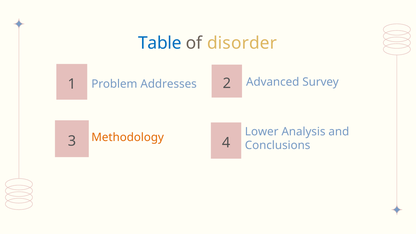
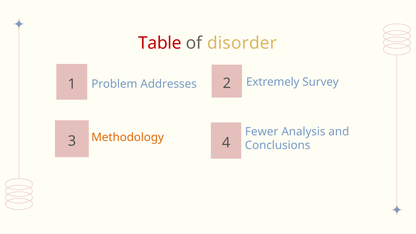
Table colour: blue -> red (160, 43)
Advanced: Advanced -> Extremely (273, 82)
Lower: Lower -> Fewer (262, 132)
